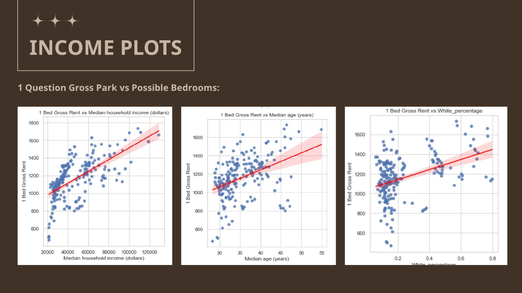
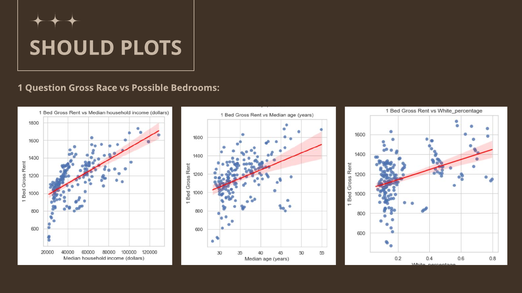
INCOME: INCOME -> SHOULD (72, 48)
Park: Park -> Race (107, 88)
